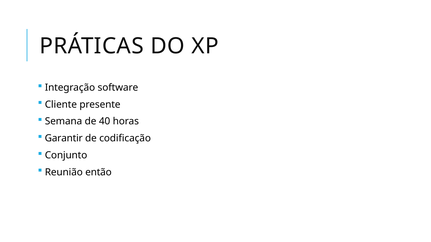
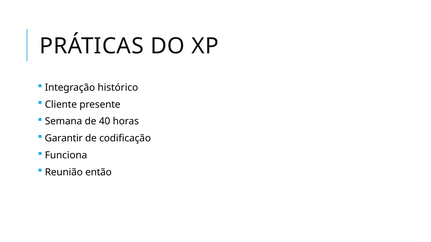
software: software -> histórico (118, 88)
Conjunto: Conjunto -> Funciona (66, 156)
